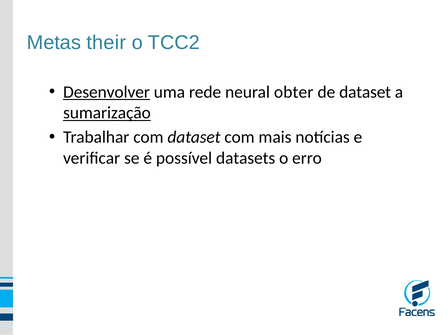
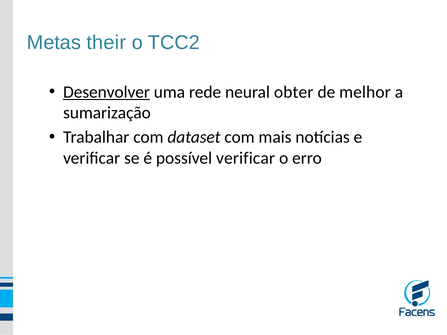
de dataset: dataset -> melhor (365, 92)
sumarização underline: present -> none (107, 113)
possível datasets: datasets -> verificar (246, 158)
